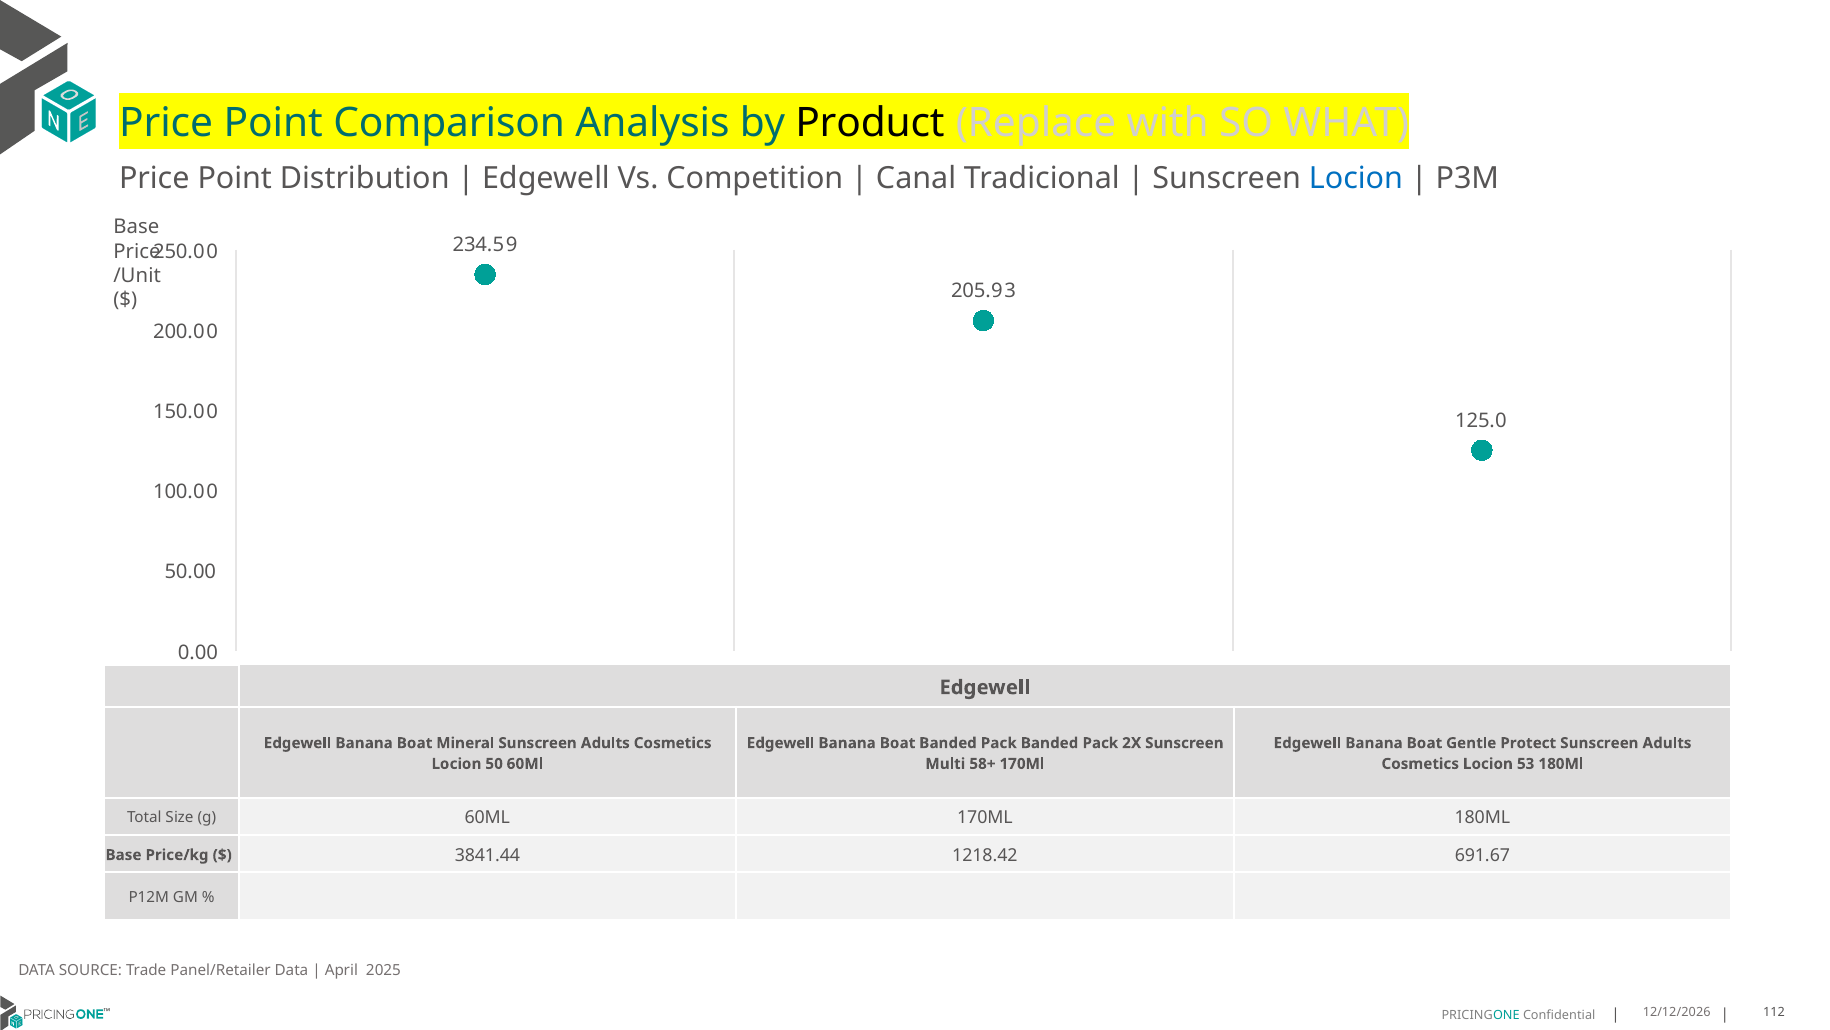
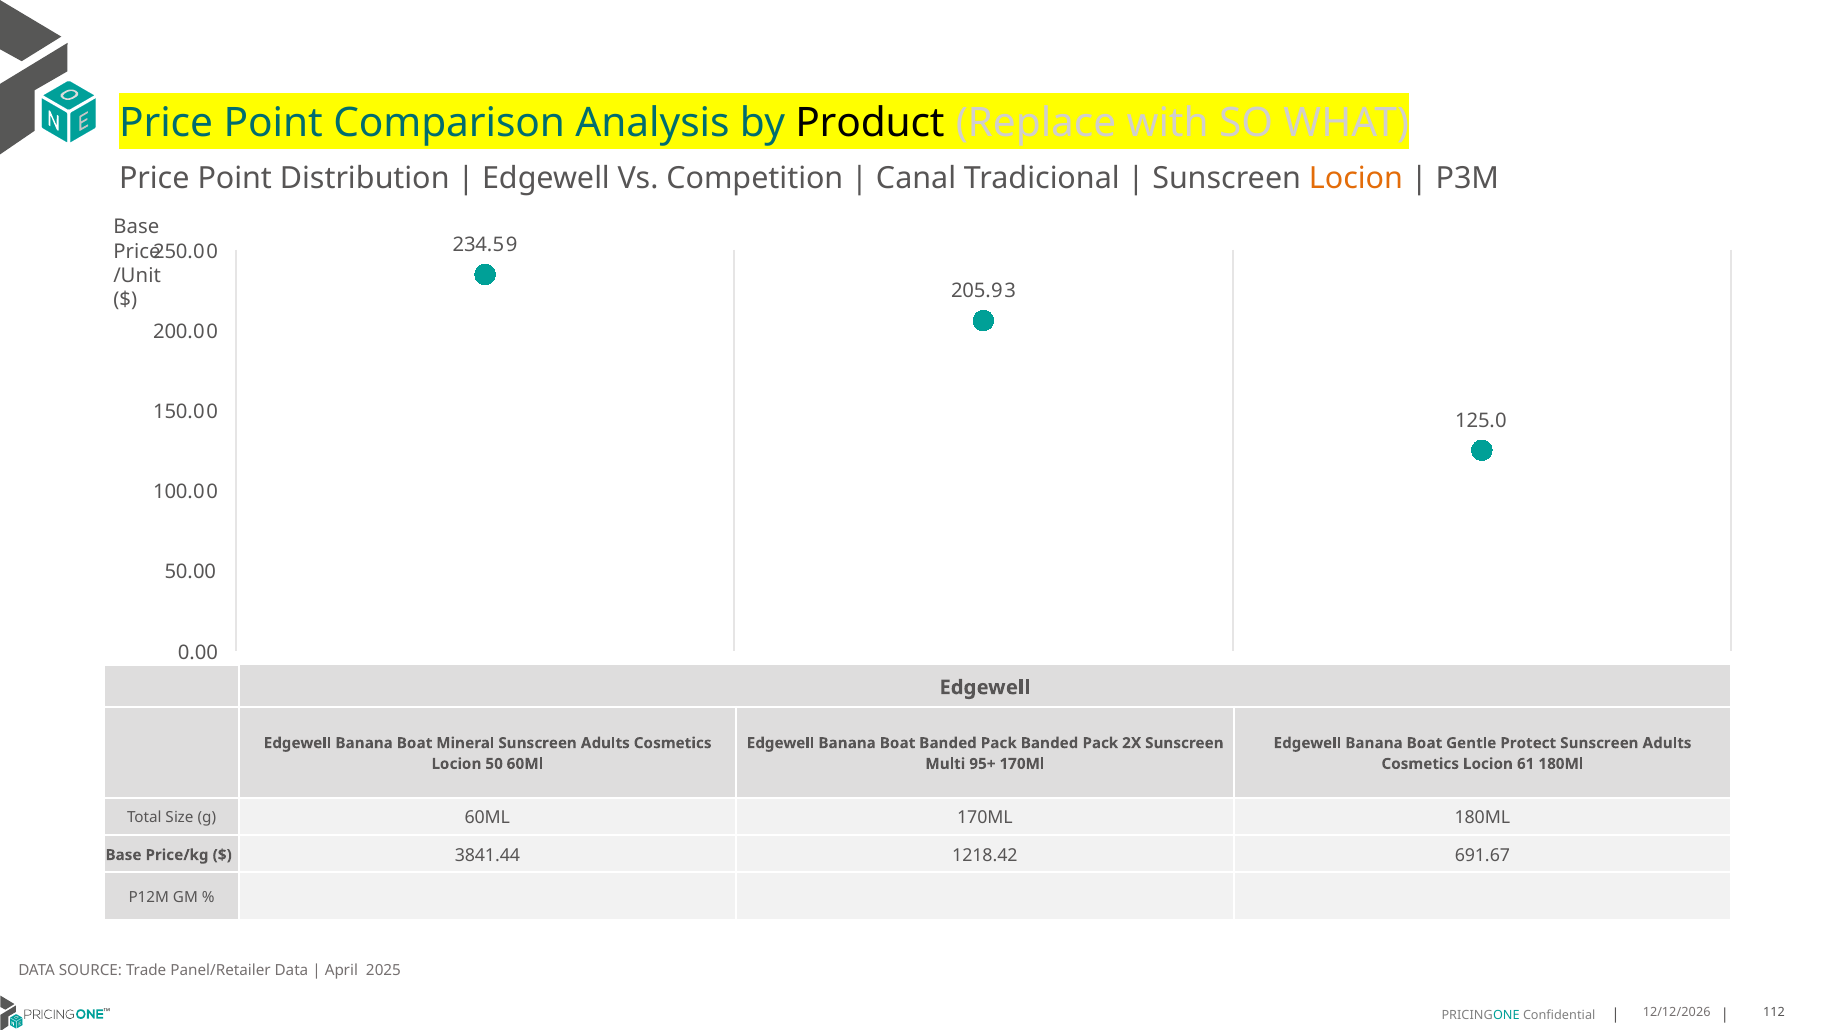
Locion colour: blue -> orange (1356, 178)
58+: 58+ -> 95+ (982, 763)
53: 53 -> 61 (1526, 763)
